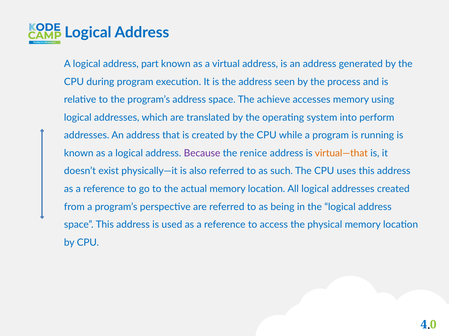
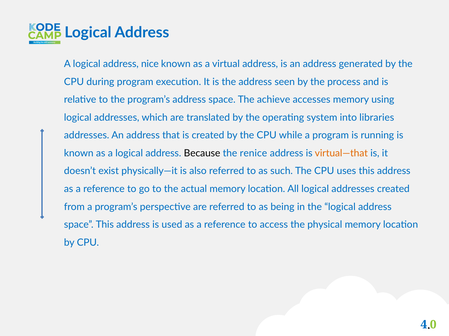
part: part -> nice (150, 64)
perform: perform -> libraries (377, 118)
Because colour: purple -> black (202, 154)
